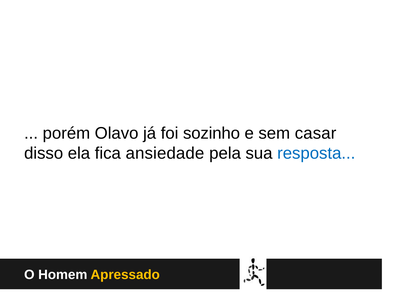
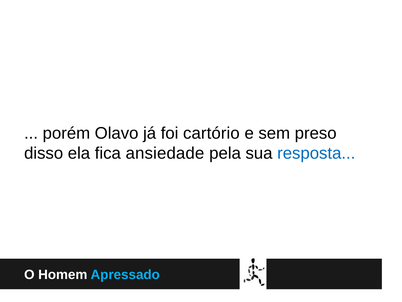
sozinho: sozinho -> cartório (211, 133)
casar: casar -> preso (316, 133)
Apressado colour: yellow -> light blue (125, 274)
